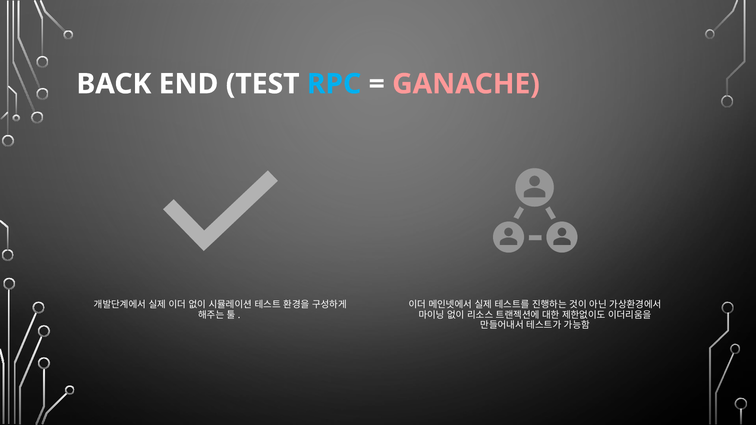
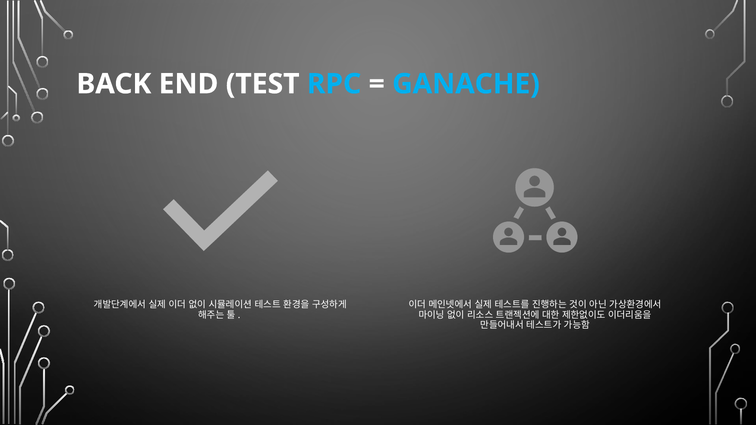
GANACHE colour: pink -> light blue (466, 84)
